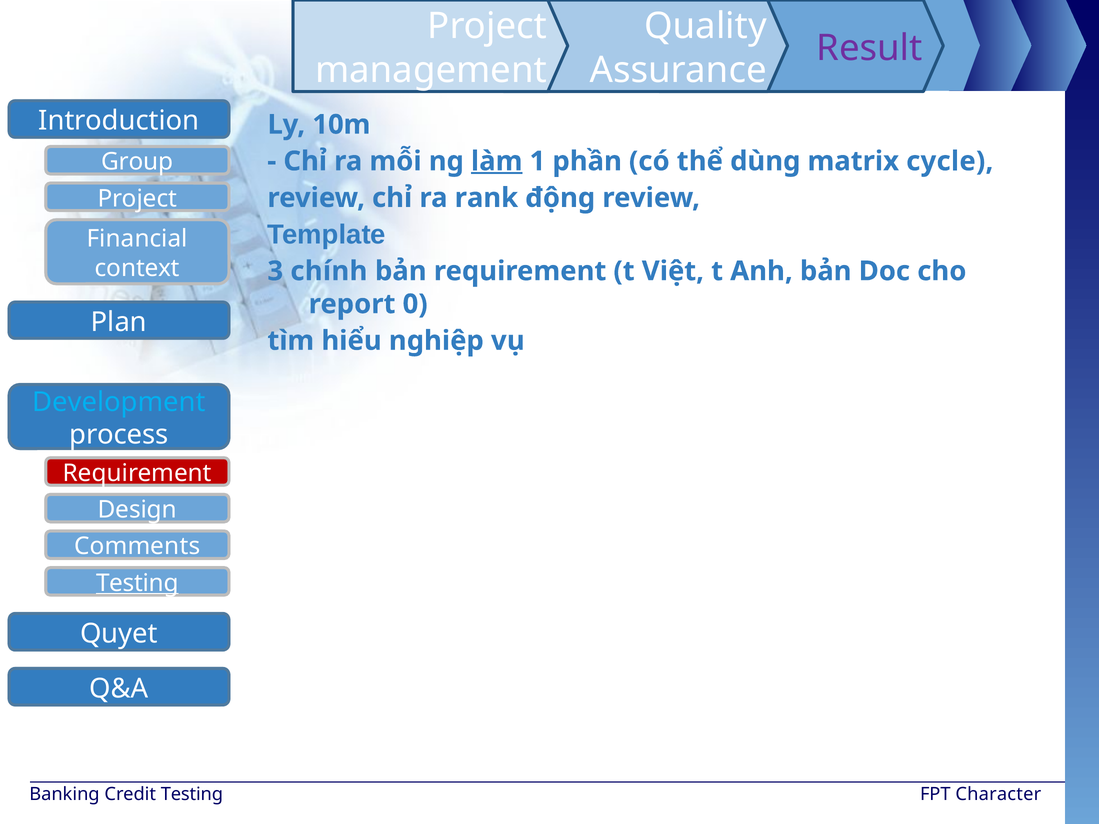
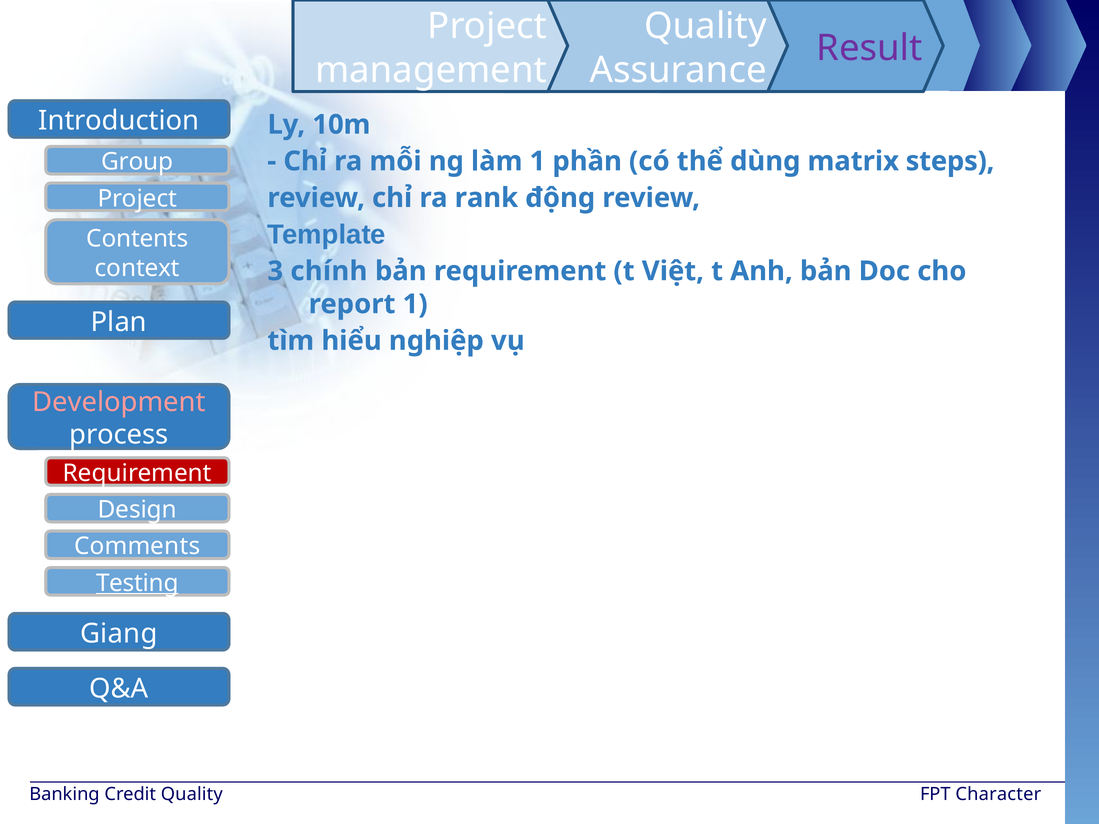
làm underline: present -> none (497, 161)
cycle: cycle -> steps (950, 161)
Financial: Financial -> Contents (137, 239)
report 0: 0 -> 1 (415, 304)
Development colour: light blue -> pink (119, 402)
Quyet: Quyet -> Giang (119, 634)
Credit Testing: Testing -> Quality (192, 794)
